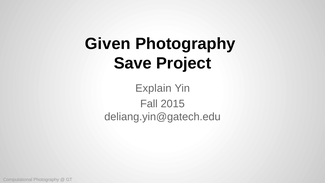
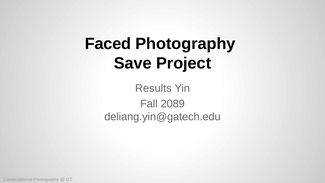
Given: Given -> Faced (108, 44)
Explain: Explain -> Results (153, 88)
2015: 2015 -> 2089 (173, 104)
